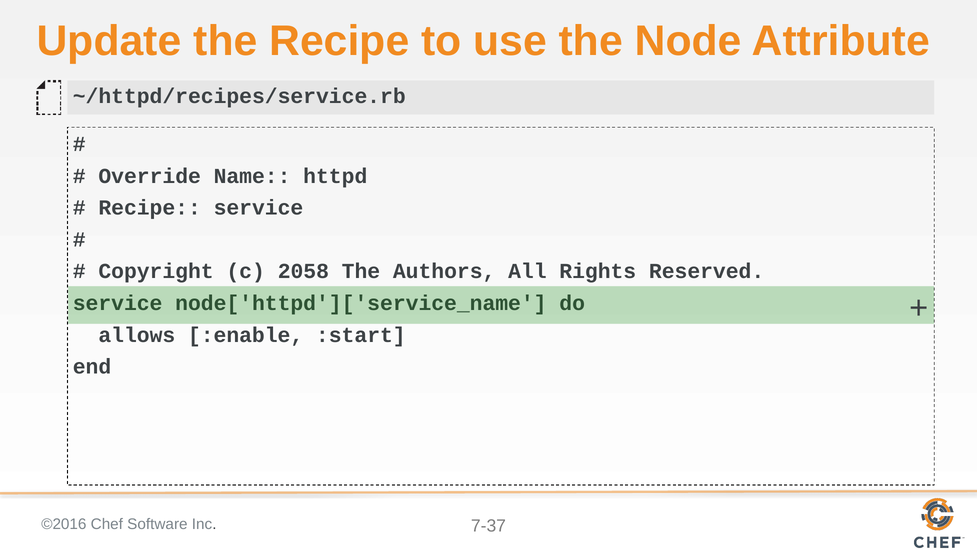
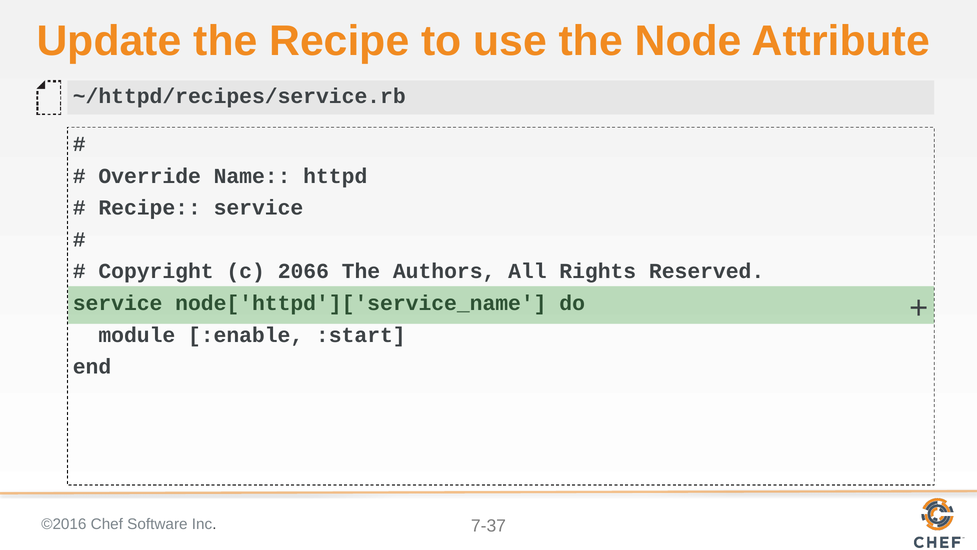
2058: 2058 -> 2066 (303, 271)
allows: allows -> module (137, 335)
